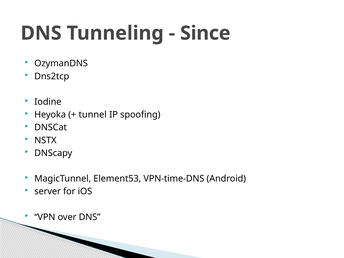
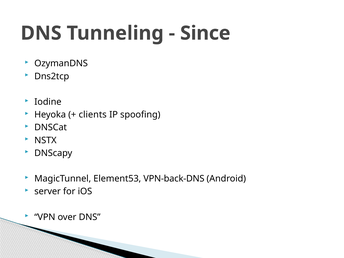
tunnel: tunnel -> clients (93, 115)
VPN-time-DNS: VPN-time-DNS -> VPN-back-DNS (174, 179)
